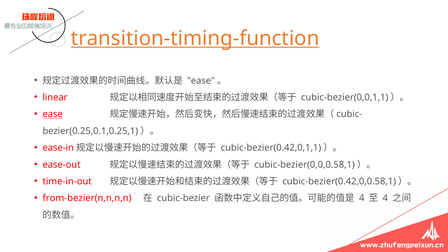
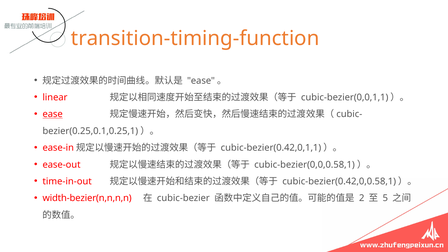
transition-timing-function underline: present -> none (195, 38)
from-bezier(n,n,n,n: from-bezier(n,n,n,n -> width-bezier(n,n,n,n (87, 198)
4: 4 -> 2 (362, 198)
4: 4 -> 5 (385, 198)
